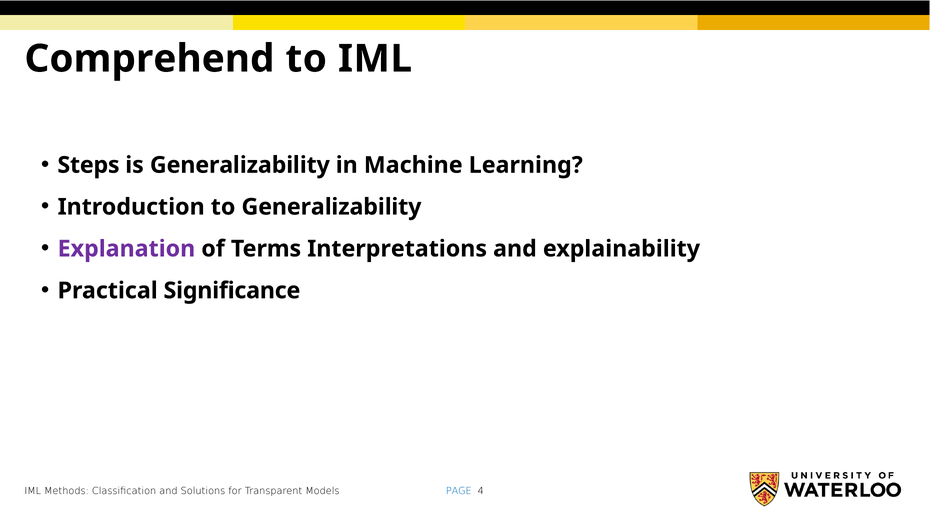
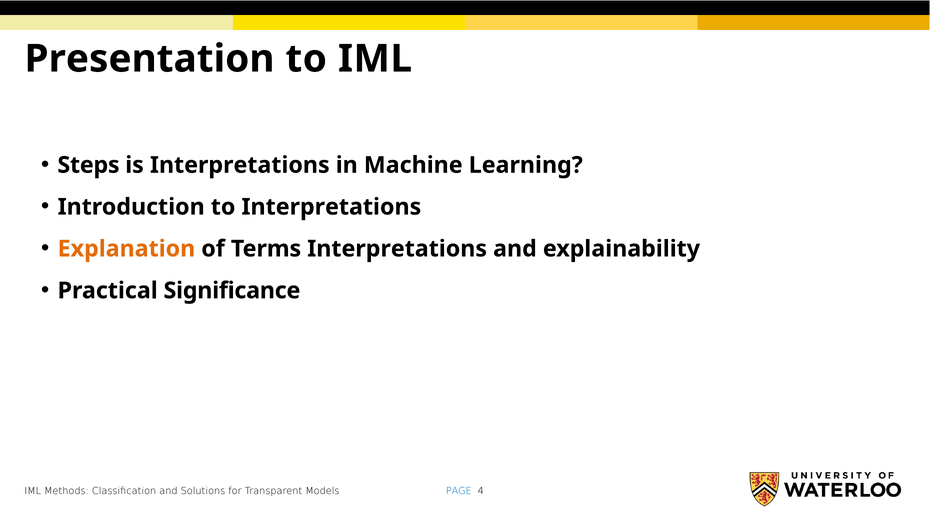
Comprehend: Comprehend -> Presentation (150, 59)
is Generalizability: Generalizability -> Interpretations (240, 165)
to Generalizability: Generalizability -> Interpretations (331, 207)
Explanation colour: purple -> orange (126, 249)
